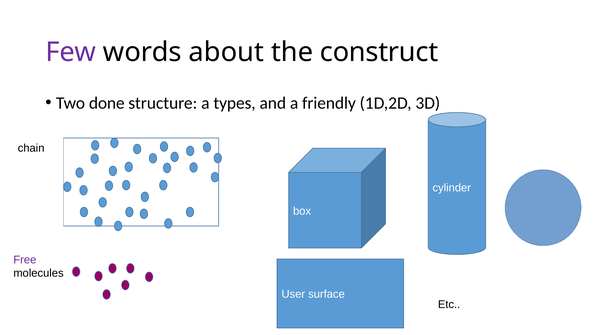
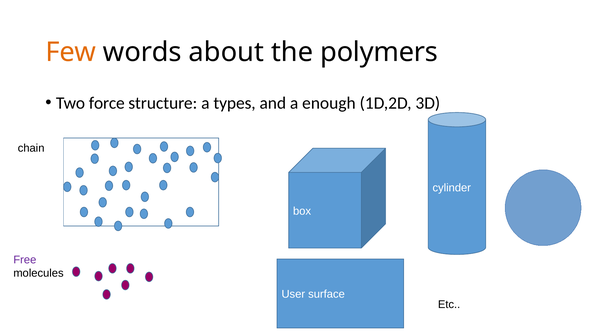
Few colour: purple -> orange (71, 52)
construct: construct -> polymers (379, 52)
done: done -> force (107, 103)
friendly: friendly -> enough (329, 103)
